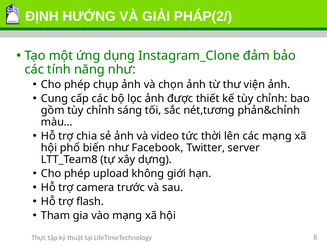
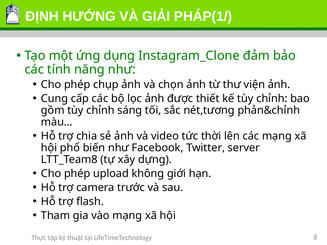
PHÁP(2/: PHÁP(2/ -> PHÁP(1/ (203, 16)
